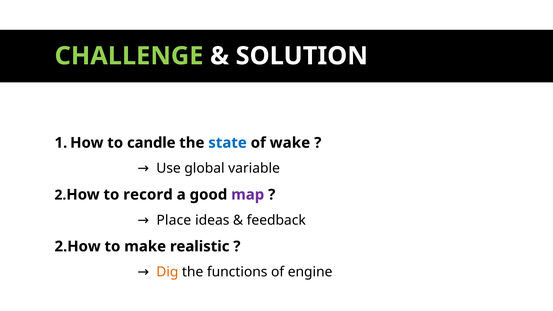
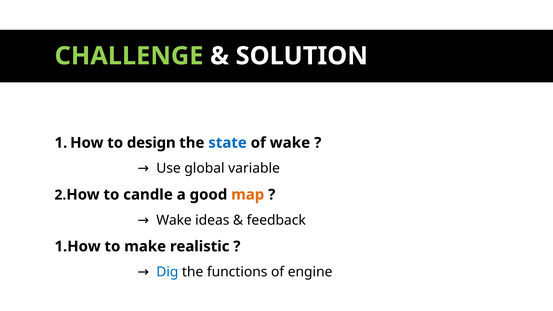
candle: candle -> design (151, 143)
record: record -> candle (148, 195)
map colour: purple -> orange (248, 195)
Place: Place -> Wake (174, 220)
2.How: 2.How -> 1.How (78, 246)
Dig colour: orange -> blue (167, 272)
